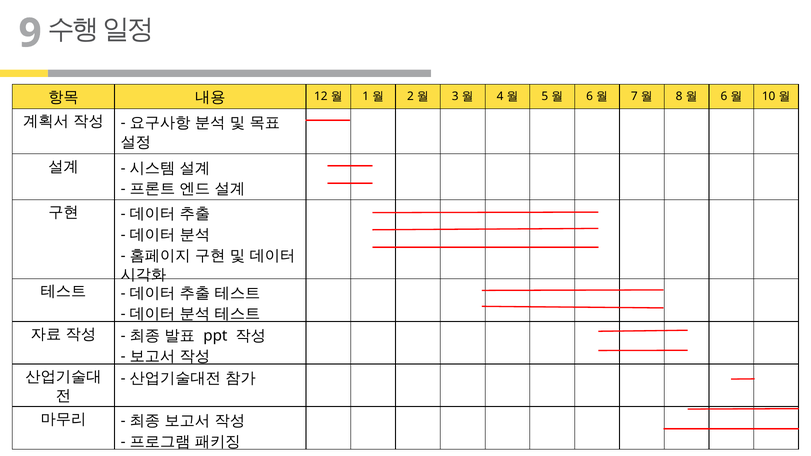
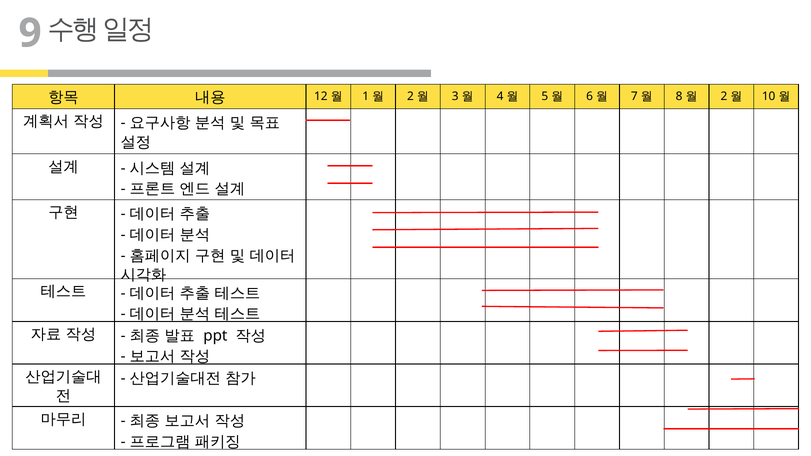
6: 6 -> 2 (724, 96)
